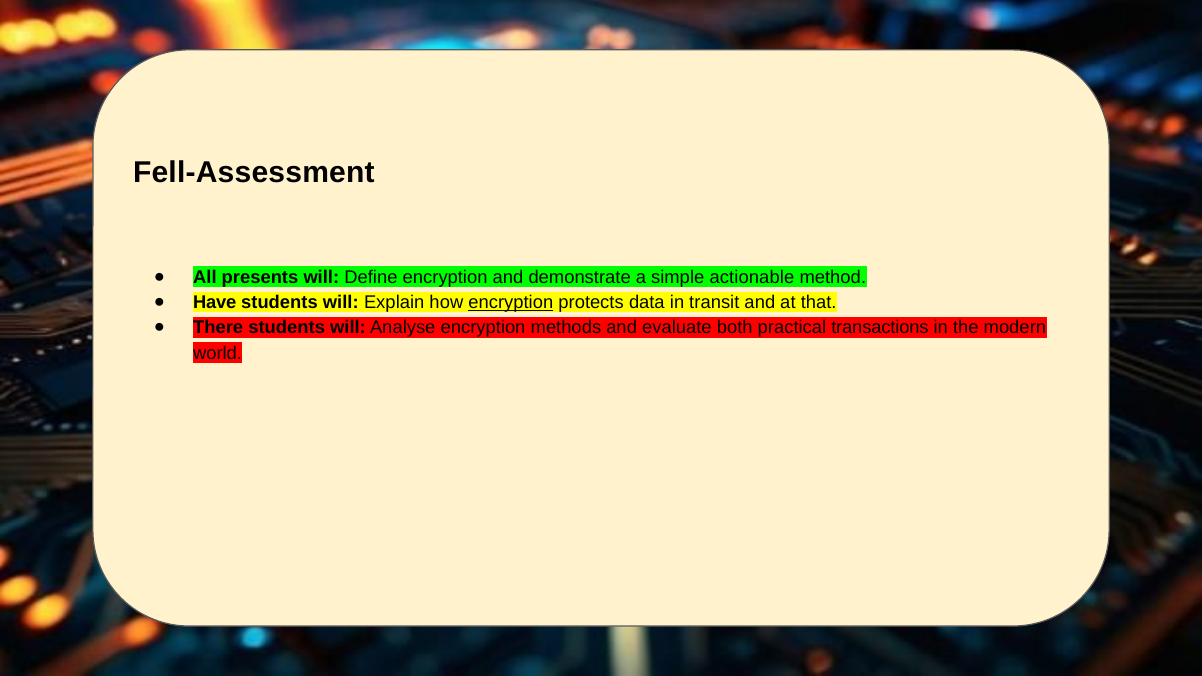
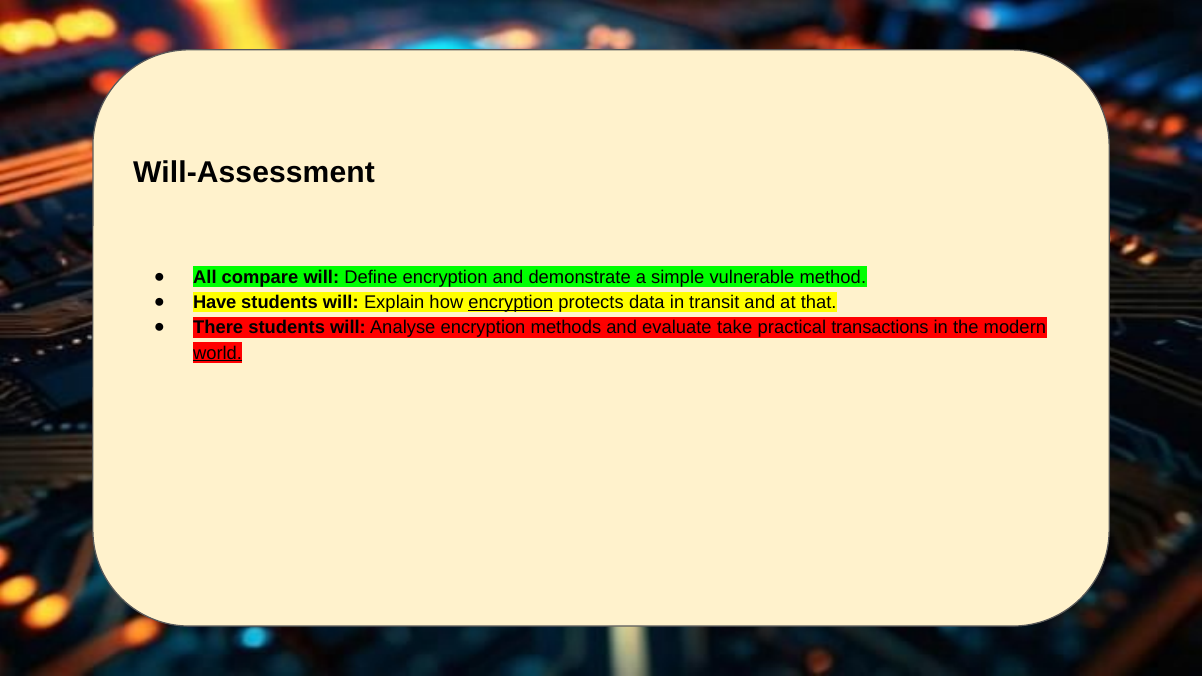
Fell-Assessment: Fell-Assessment -> Will-Assessment (254, 172)
presents: presents -> compare (260, 277)
actionable: actionable -> vulnerable (752, 277)
both: both -> take (735, 328)
world underline: none -> present (218, 353)
